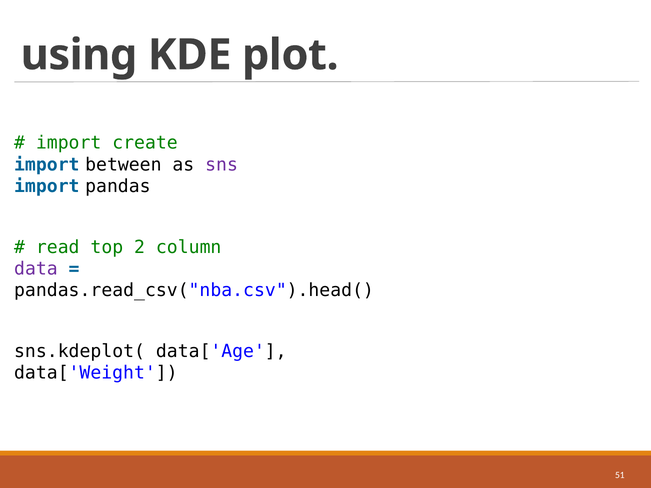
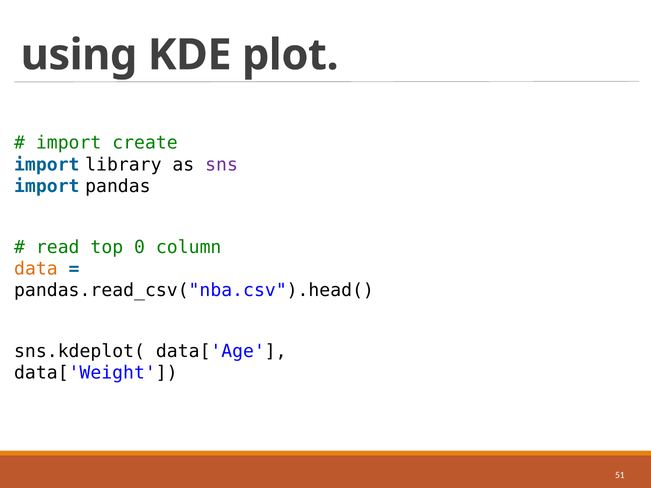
between: between -> library (123, 165)
2: 2 -> 0 (140, 247)
data colour: purple -> orange (36, 269)
